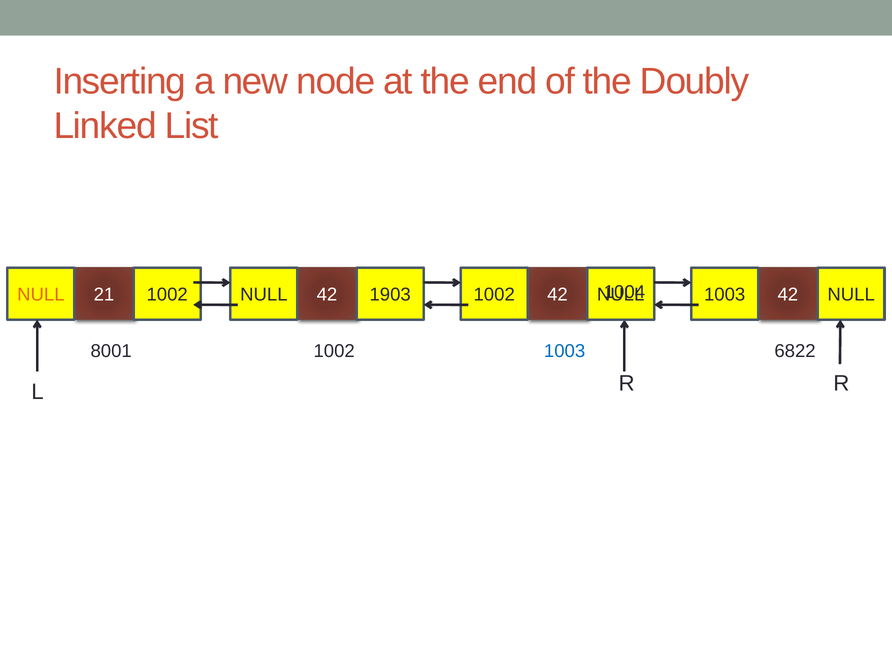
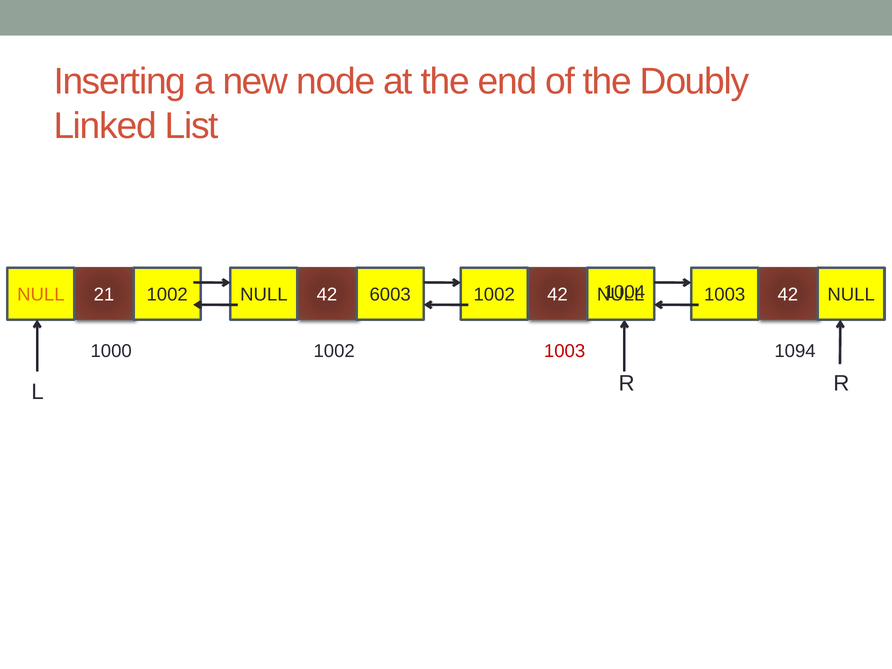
1903: 1903 -> 6003 (390, 295)
8001: 8001 -> 1000 (111, 351)
1003 colour: blue -> red (565, 351)
6822: 6822 -> 1094 (795, 351)
